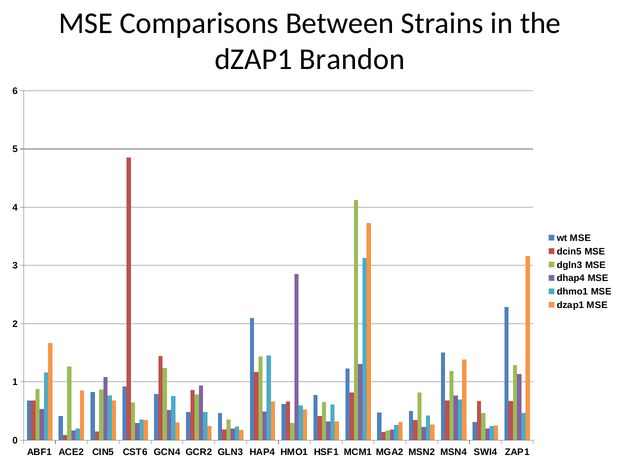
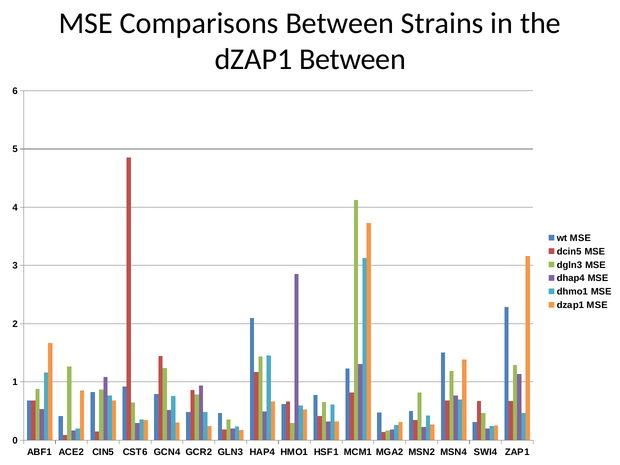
dZAP1 Brandon: Brandon -> Between (353, 59)
